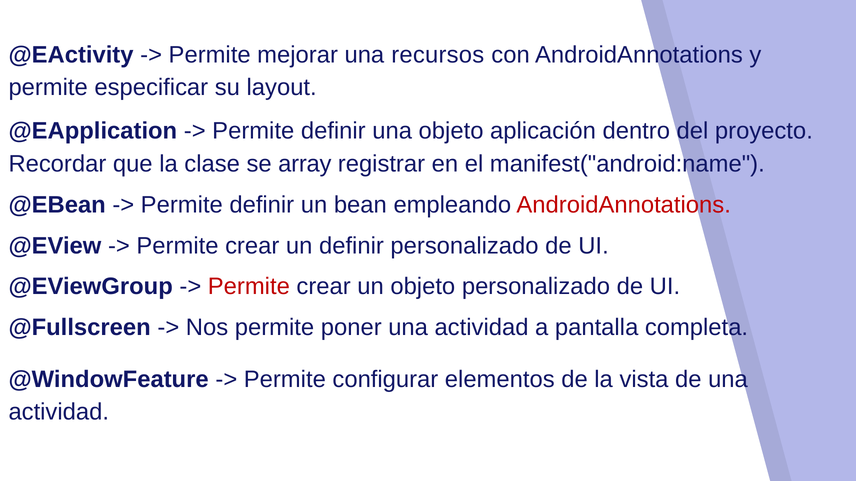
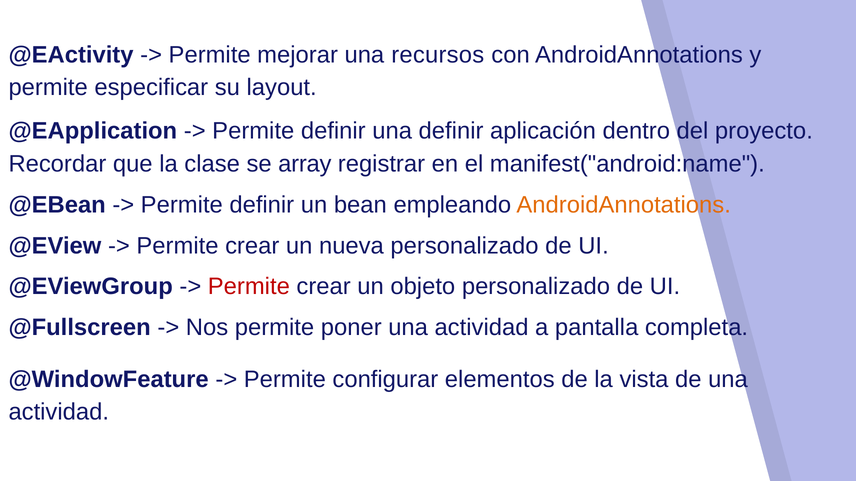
una objeto: objeto -> definir (451, 131)
AndroidAnnotations colour: red -> orange (624, 205)
un definir: definir -> nueva (351, 246)
